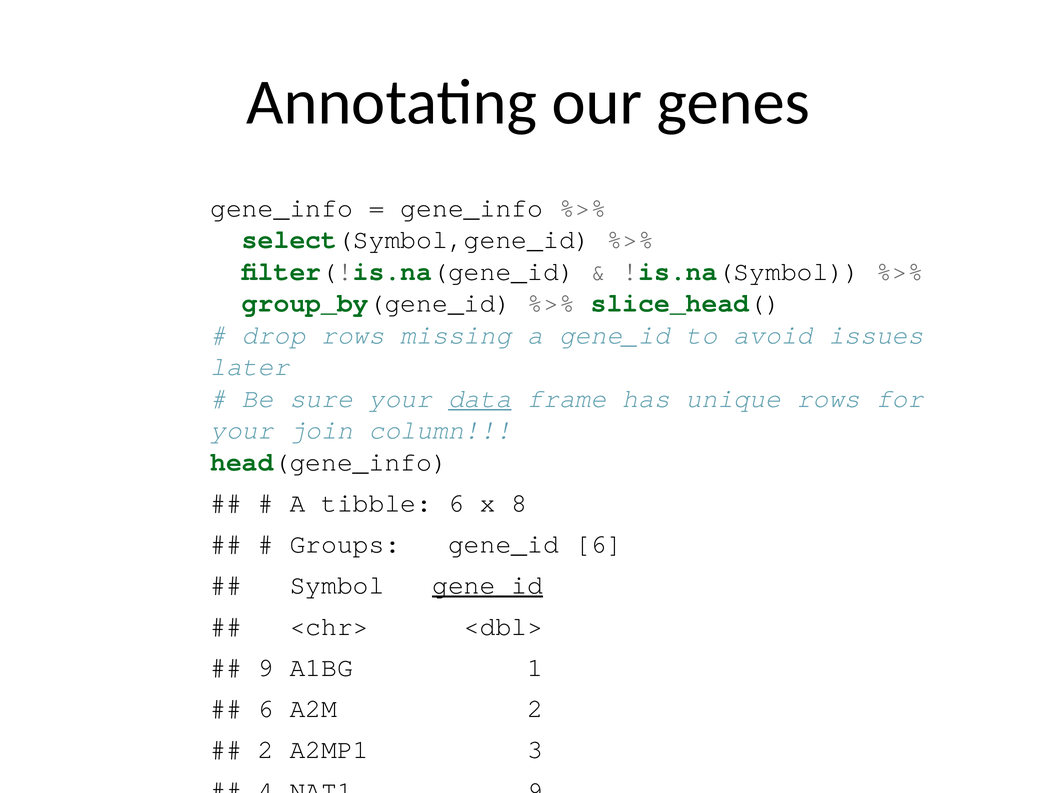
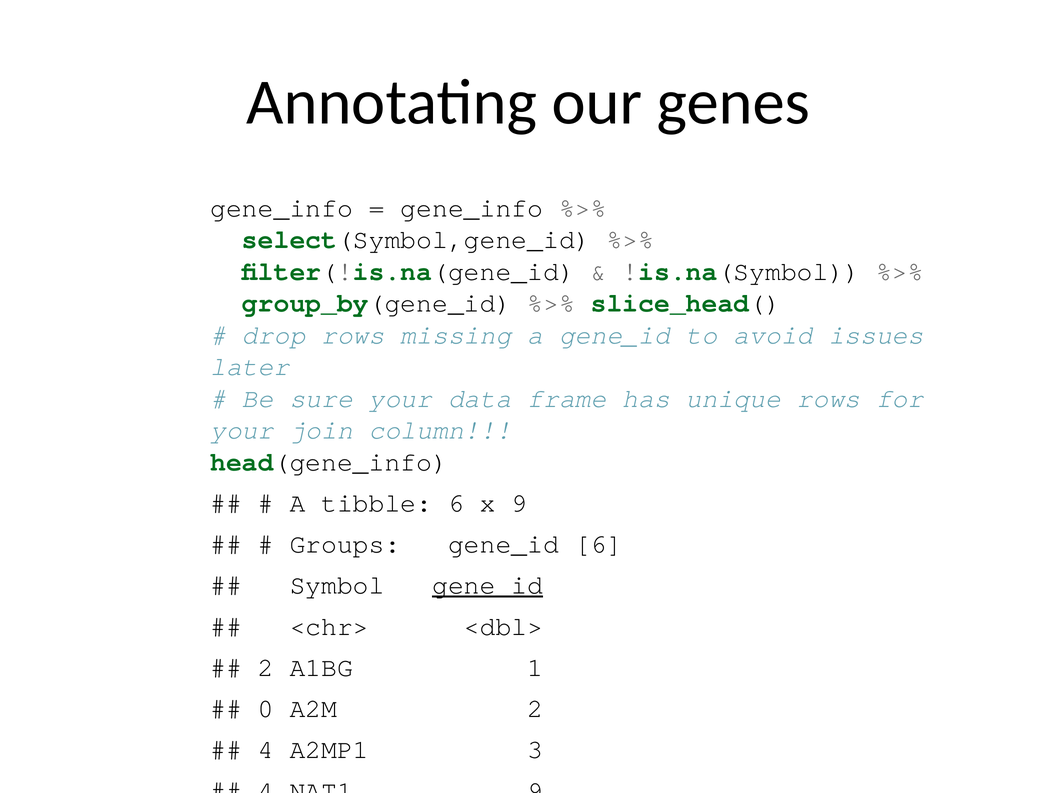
data underline: present -> none (480, 398)
x 8: 8 -> 9 (519, 503)
9: 9 -> 2 (266, 667)
6: 6 -> 0 (266, 708)
2: 2 -> 4 (266, 749)
